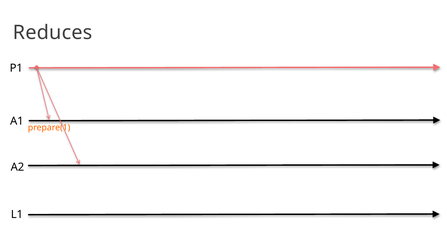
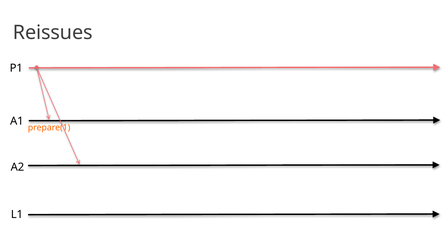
Reduces: Reduces -> Reissues (53, 32)
